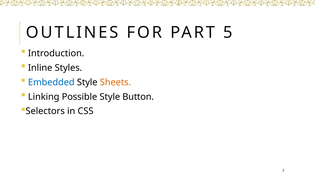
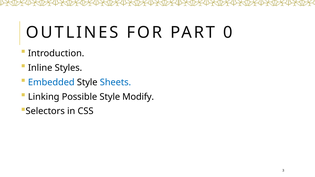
5: 5 -> 0 (228, 32)
Sheets colour: orange -> blue (115, 82)
Button: Button -> Modify (138, 97)
